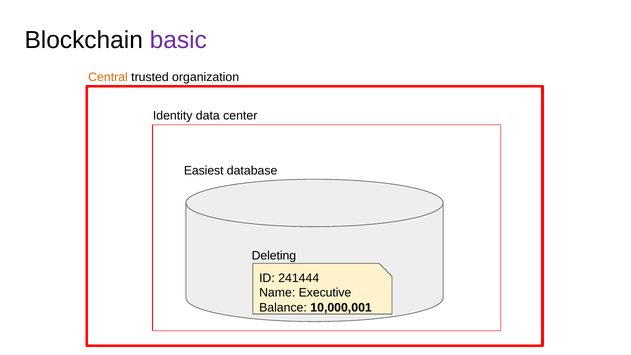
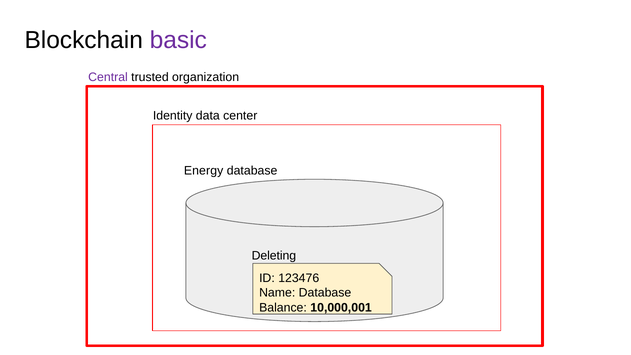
Central colour: orange -> purple (108, 77)
Easiest: Easiest -> Energy (204, 171)
241444: 241444 -> 123476 (299, 278)
Name Executive: Executive -> Database (325, 293)
